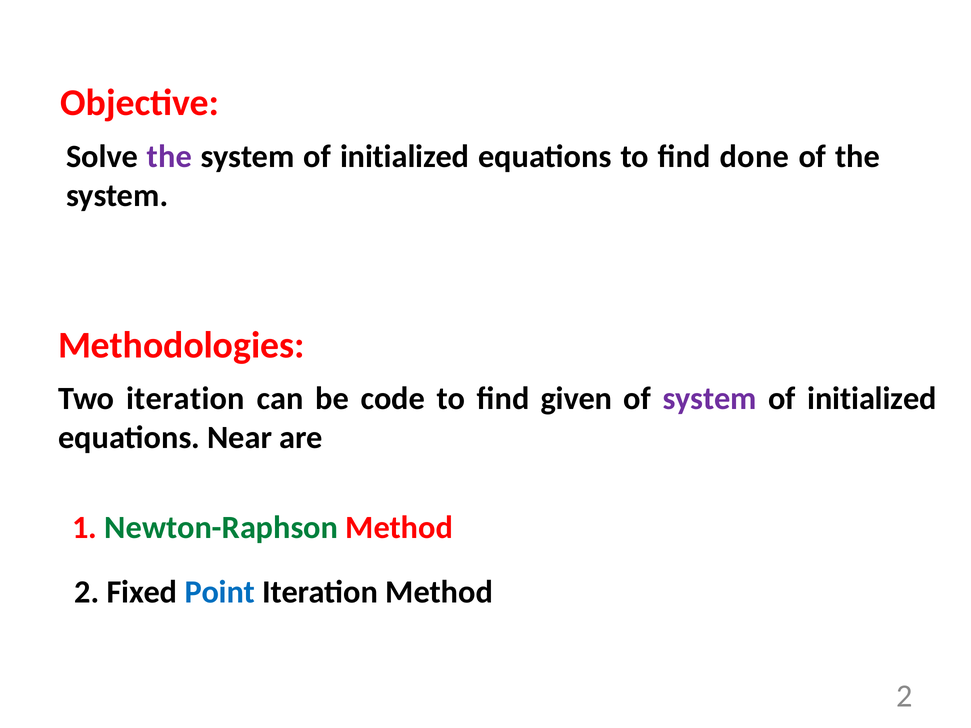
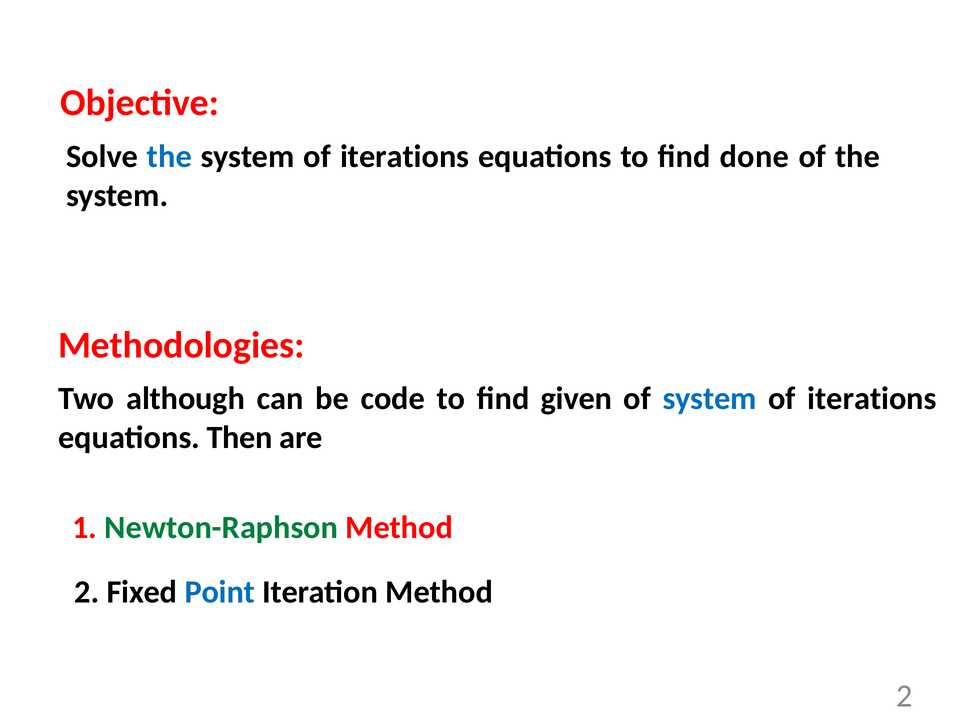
the colour: purple -> blue (169, 157)
initialized: initialized -> iterations (405, 157)
Two iteration: iteration -> although (186, 399)
system colour: purple -> blue (709, 399)
initialized: initialized -> iterations (872, 399)
Near: Near -> Then (240, 438)
